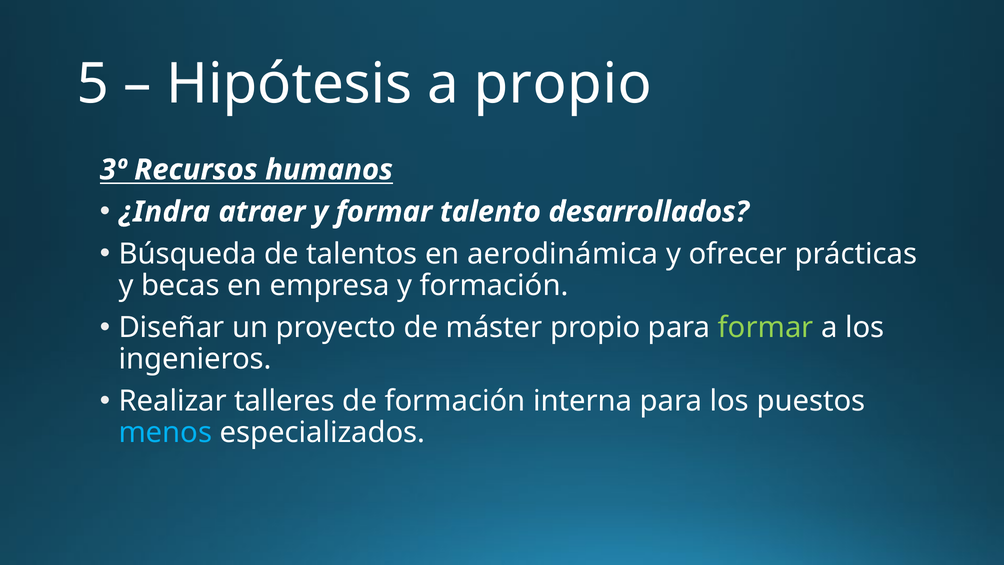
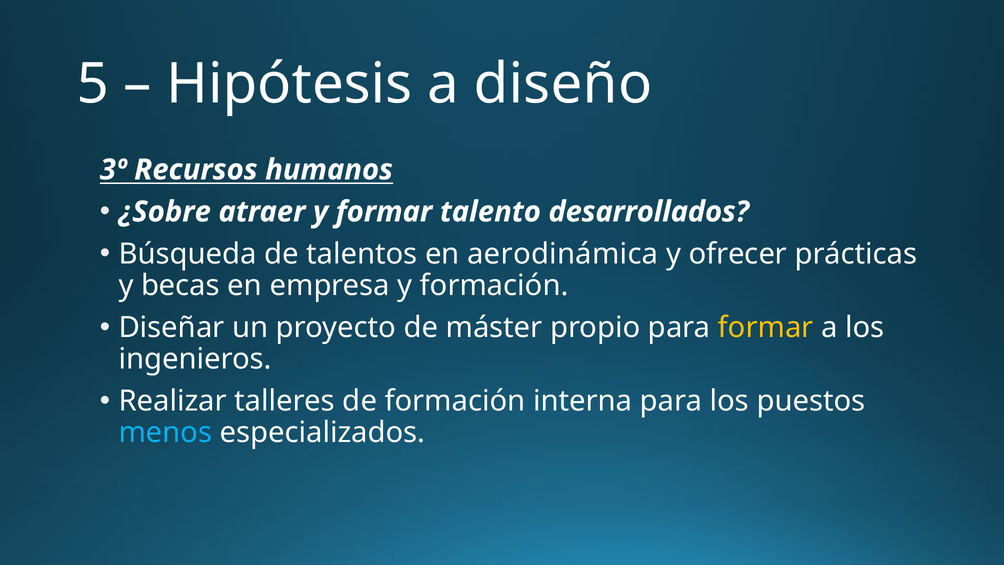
a propio: propio -> diseño (563, 84)
¿Indra: ¿Indra -> ¿Sobre (165, 212)
formar colour: light green -> yellow (766, 327)
